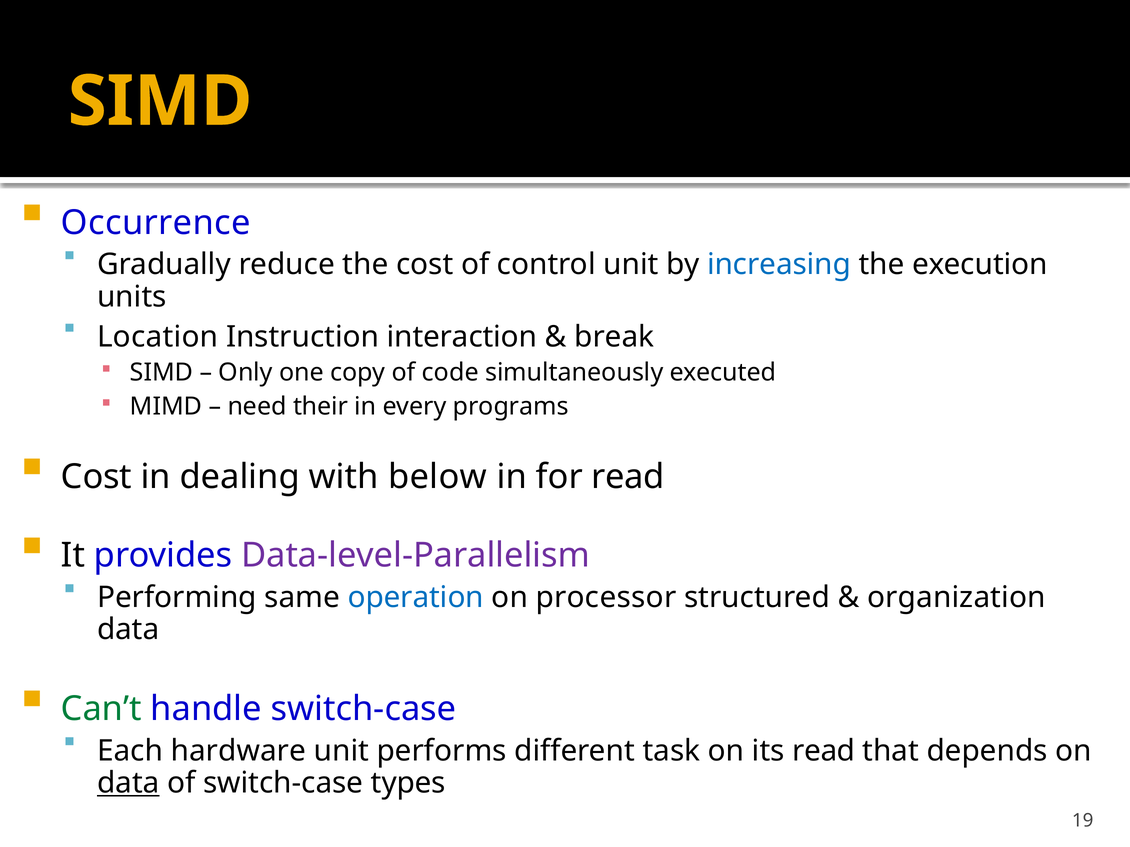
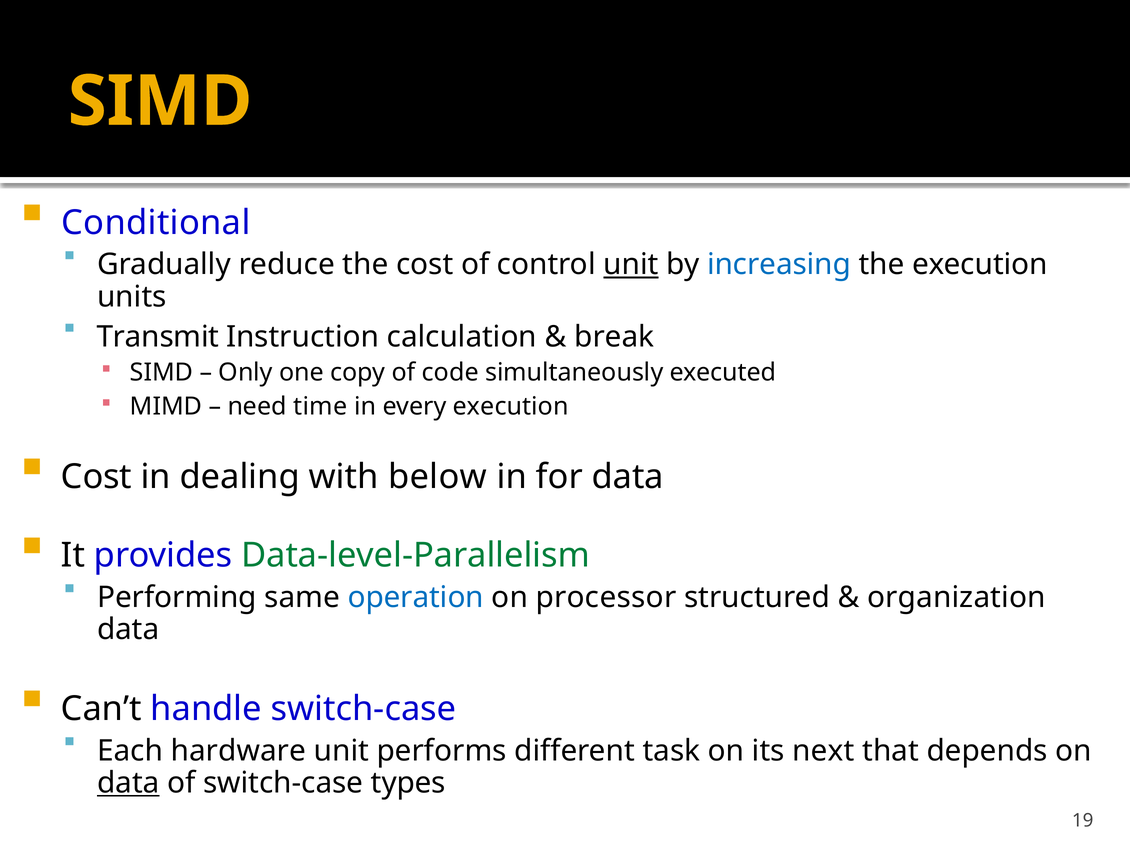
Occurrence: Occurrence -> Conditional (156, 223)
unit underline: none -> present (631, 265)
Location: Location -> Transmit (158, 337)
interaction: interaction -> calculation (462, 337)
their: their -> time (320, 407)
every programs: programs -> execution (511, 407)
for read: read -> data (628, 477)
Data-level-Parallelism colour: purple -> green (416, 556)
Can’t colour: green -> black (101, 709)
its read: read -> next (823, 751)
